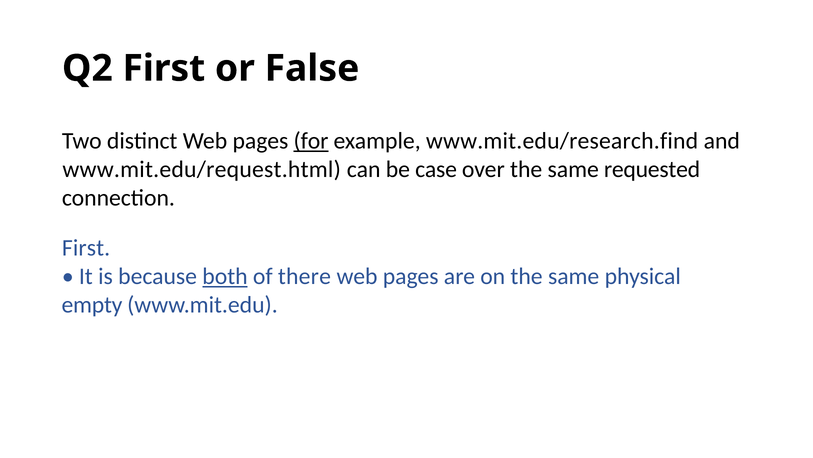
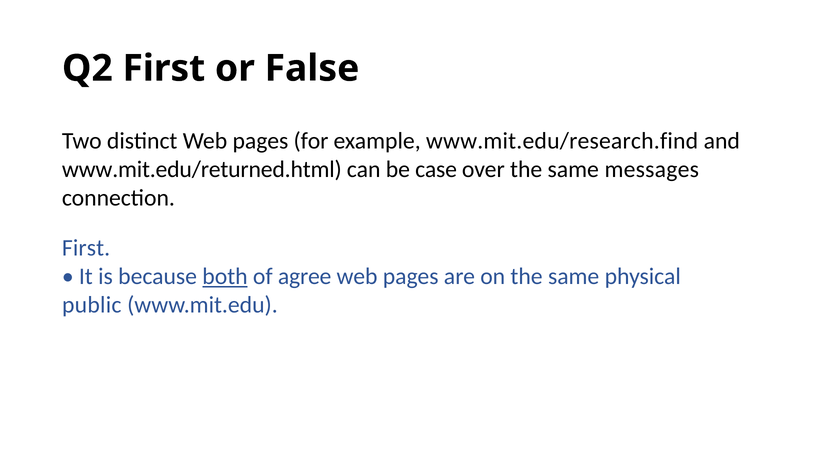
for underline: present -> none (311, 141)
www.mit.edu/request.html: www.mit.edu/request.html -> www.mit.edu/returned.html (202, 169)
requested: requested -> messages (652, 169)
there: there -> agree (305, 276)
empty: empty -> public (92, 304)
